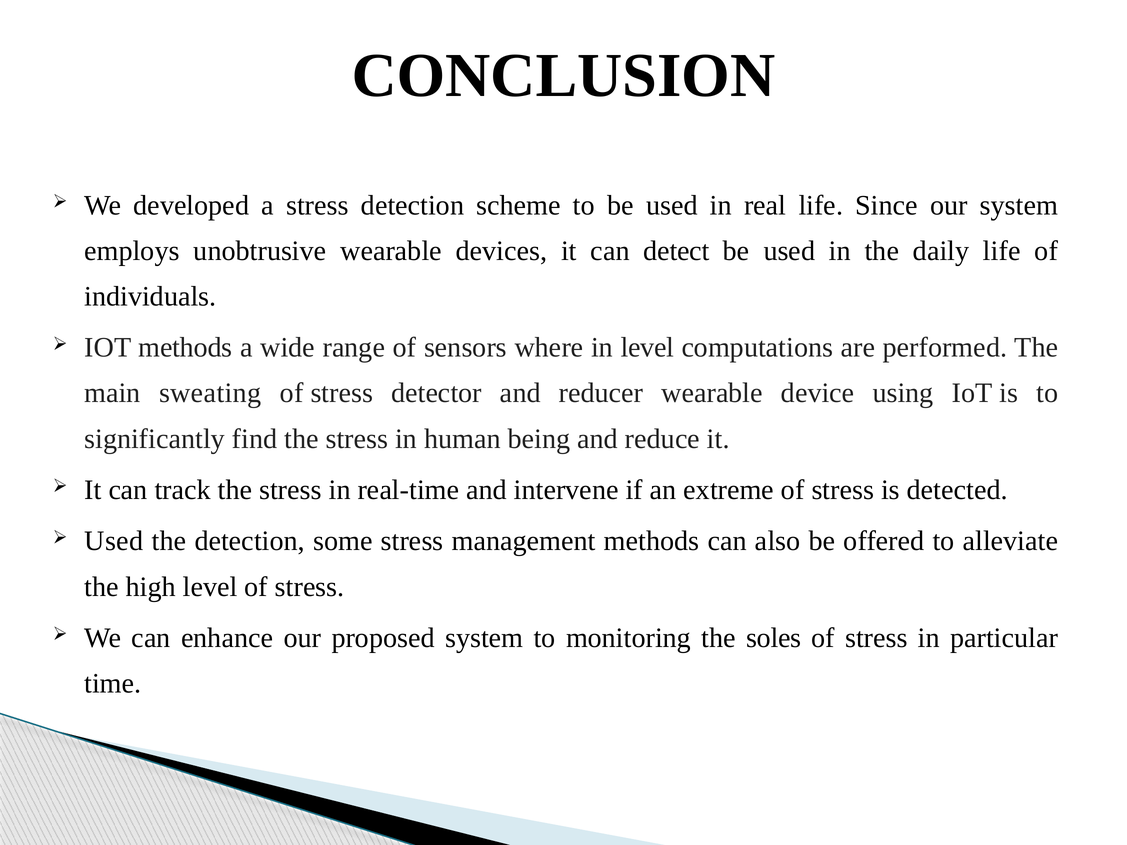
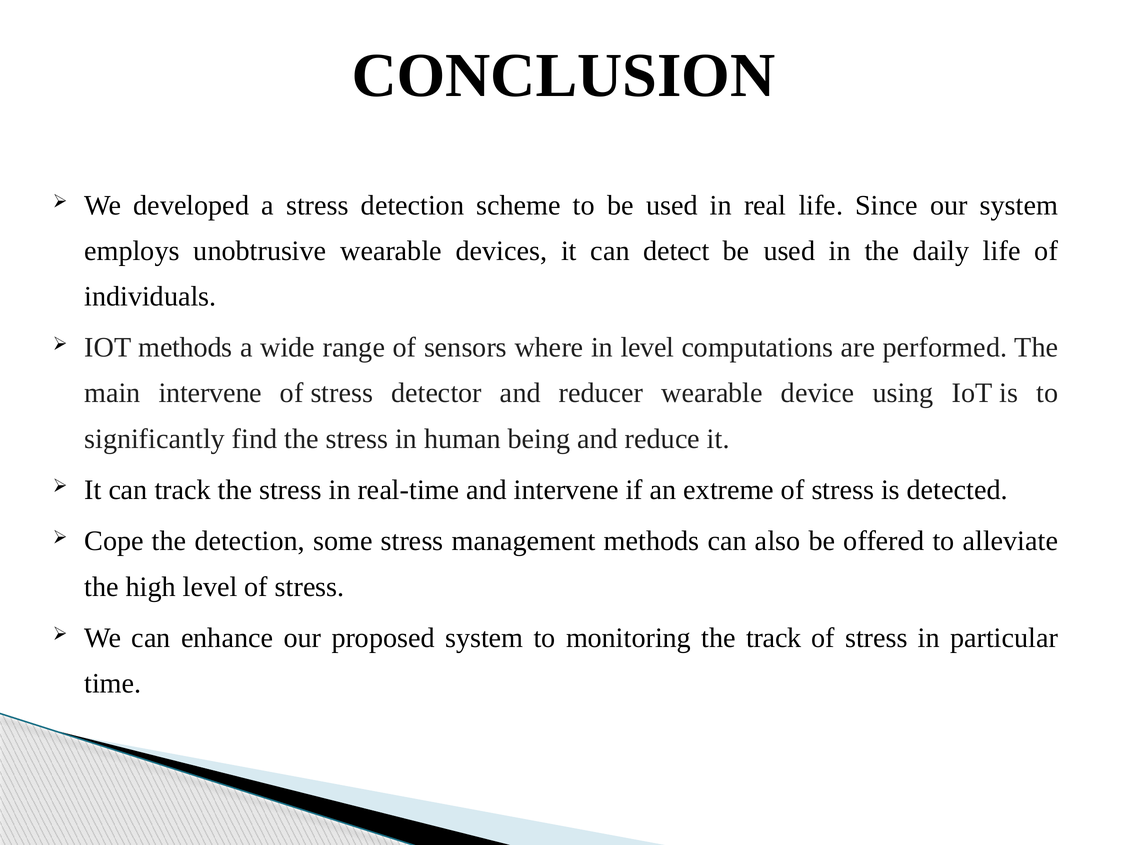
main sweating: sweating -> intervene (210, 393)
Used: Used -> Cope (114, 541)
the soles: soles -> track (774, 638)
